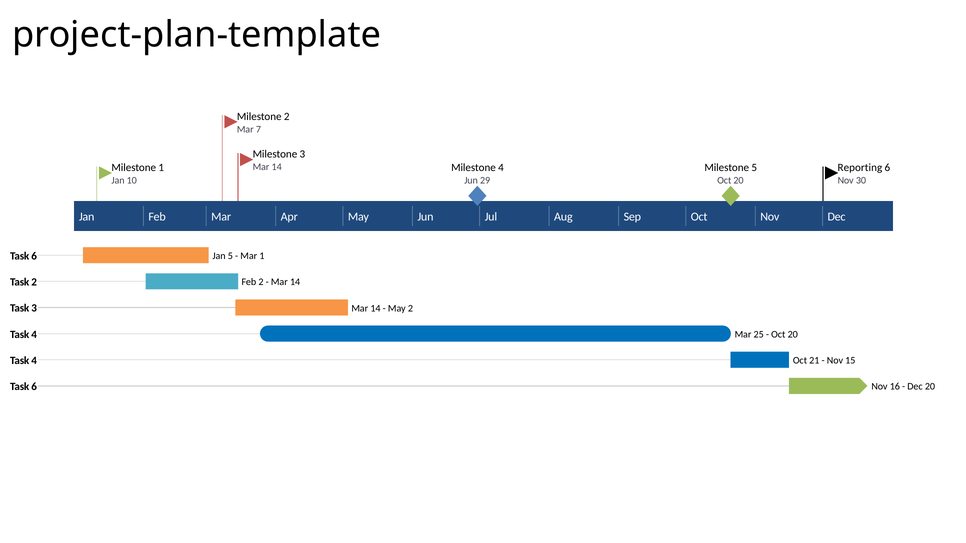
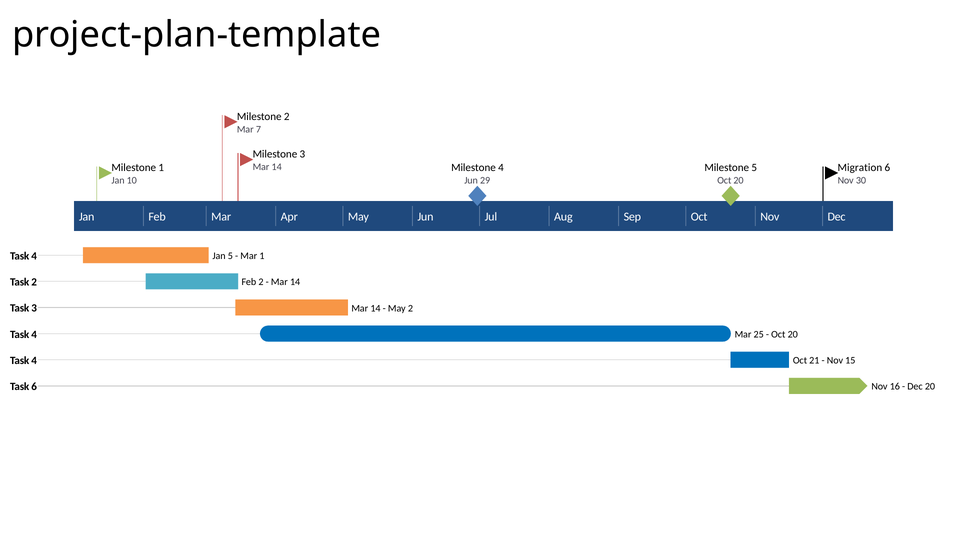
Reporting: Reporting -> Migration (860, 168)
6: 6 -> 4 (34, 256)
